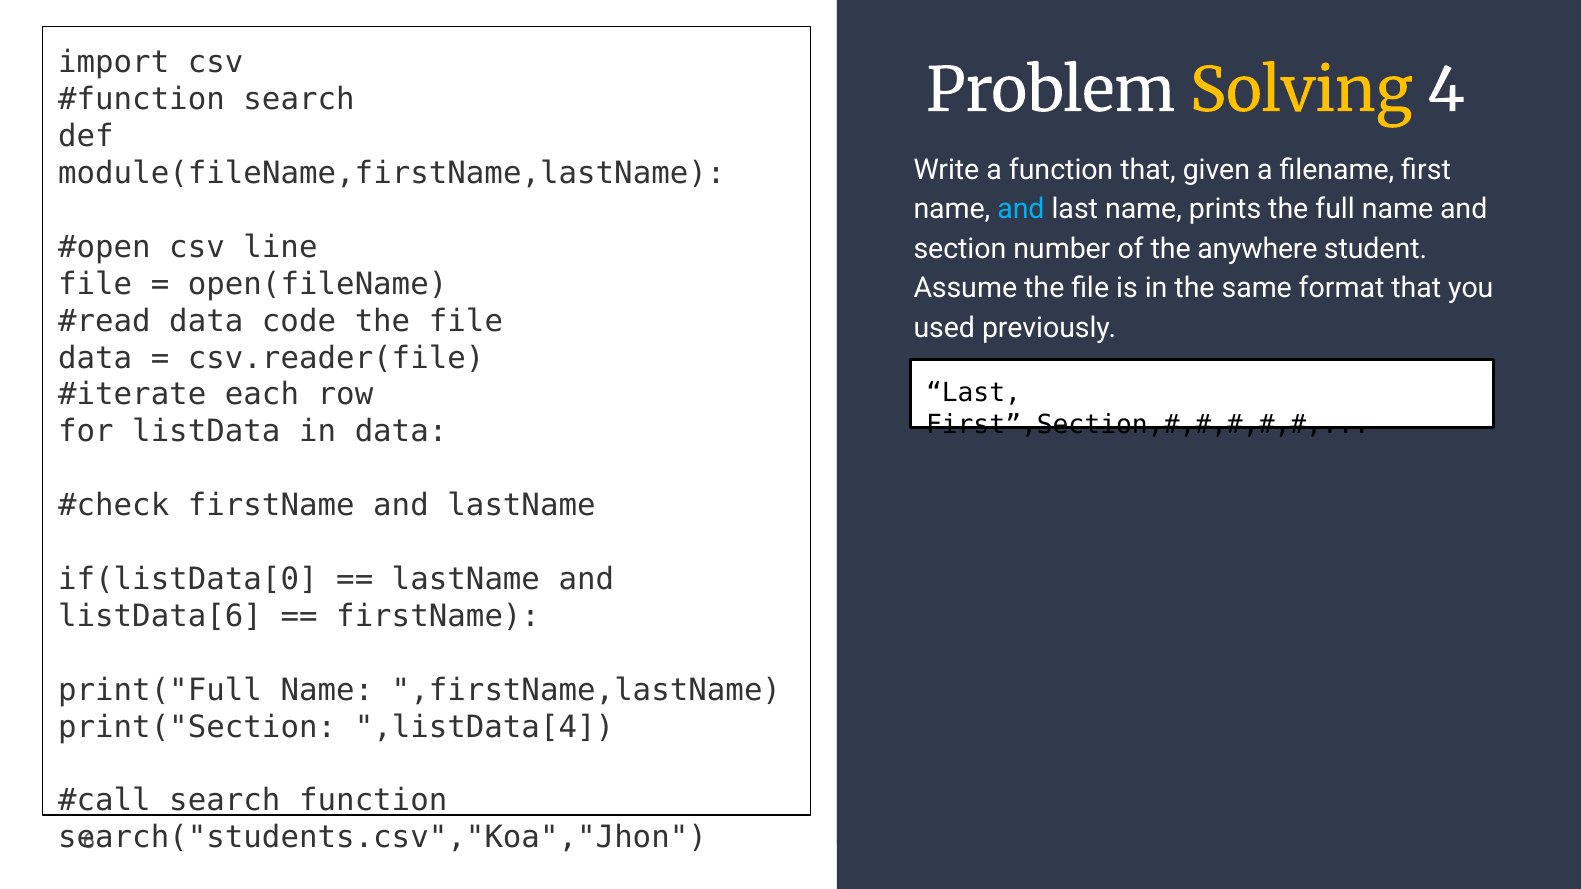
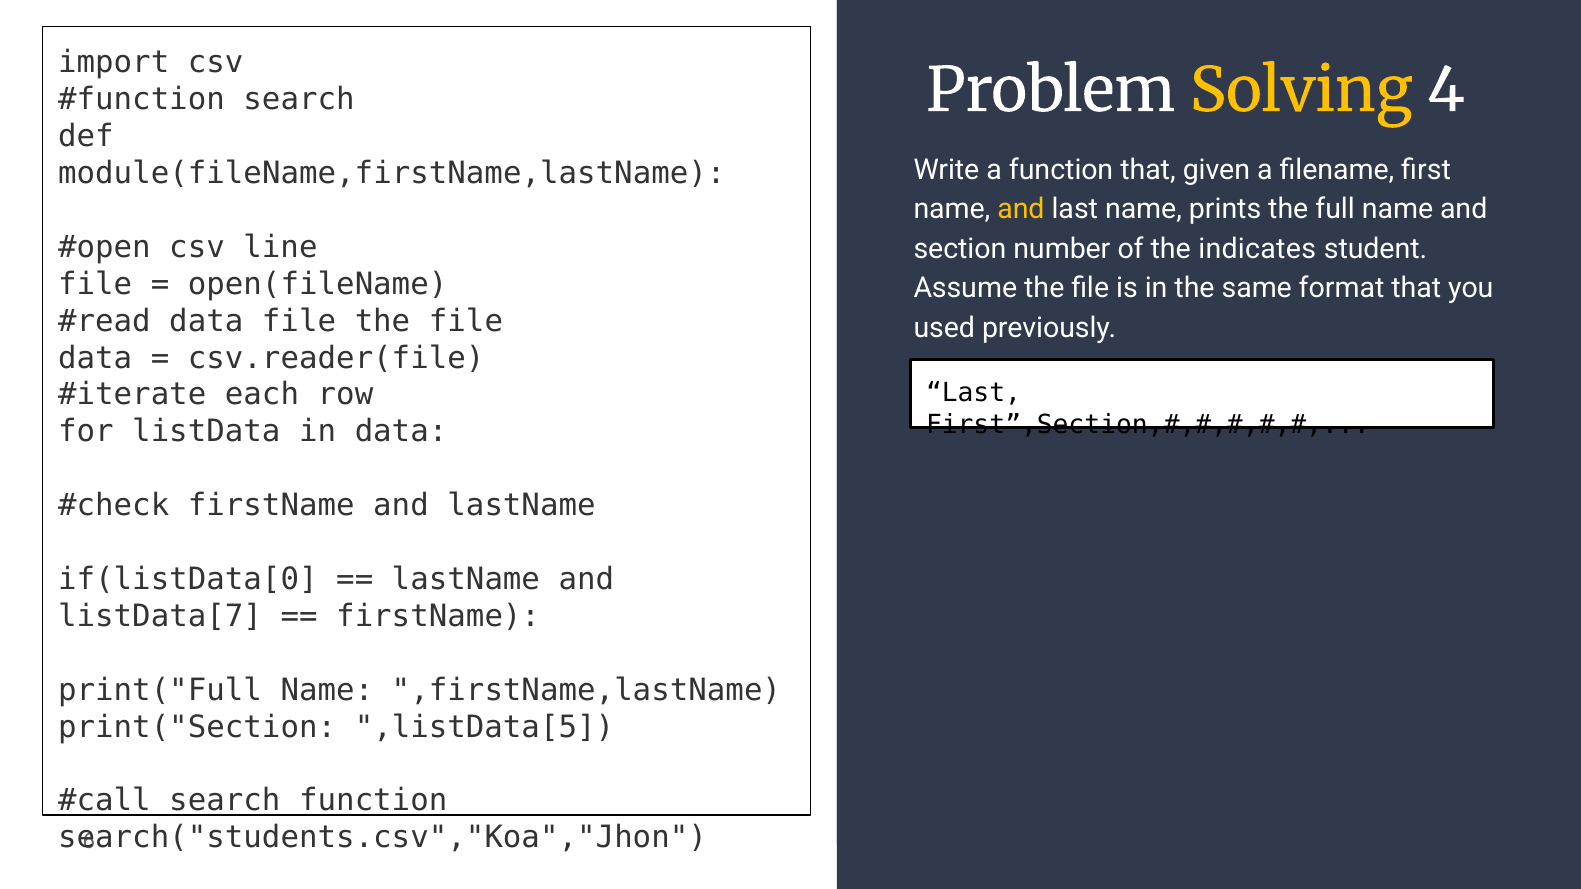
and colour: light blue -> yellow (1021, 210)
anywhere: anywhere -> indicates (1257, 249)
data code: code -> file (299, 321)
listData[6: listData[6 -> listData[7 (160, 616)
,listData[4: ,listData[4 -> ,listData[5 (484, 727)
